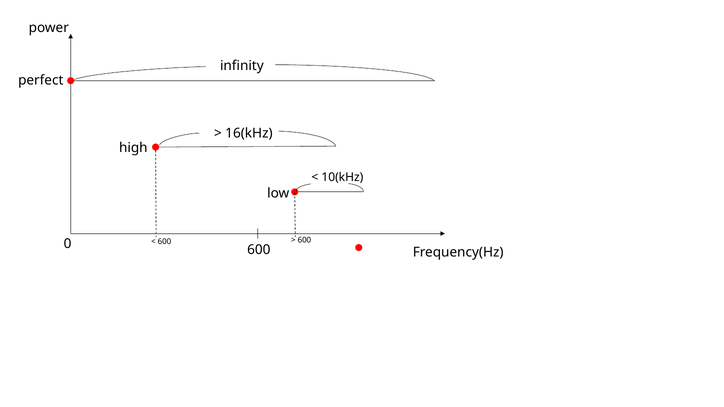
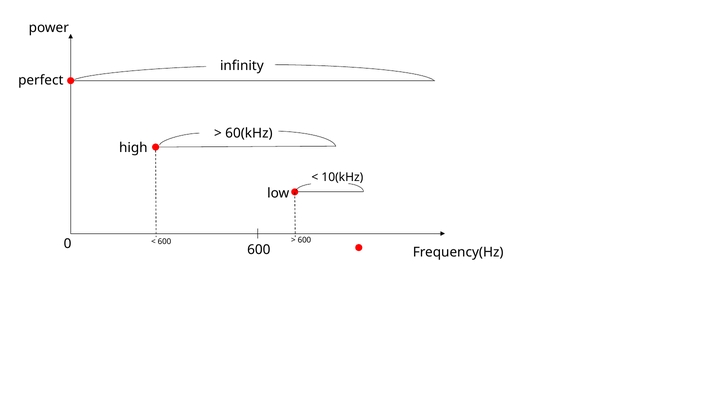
16(kHz: 16(kHz -> 60(kHz (249, 133)
